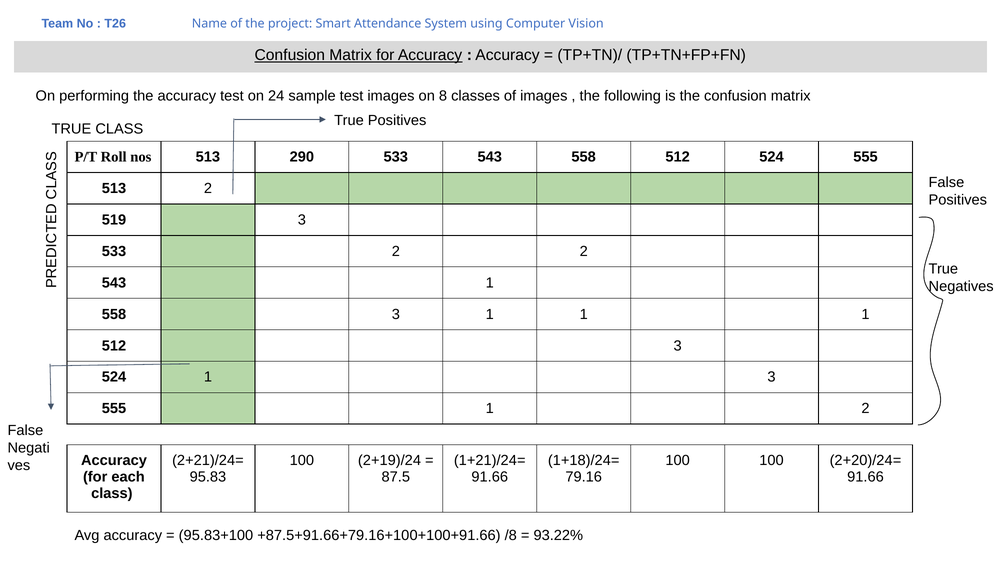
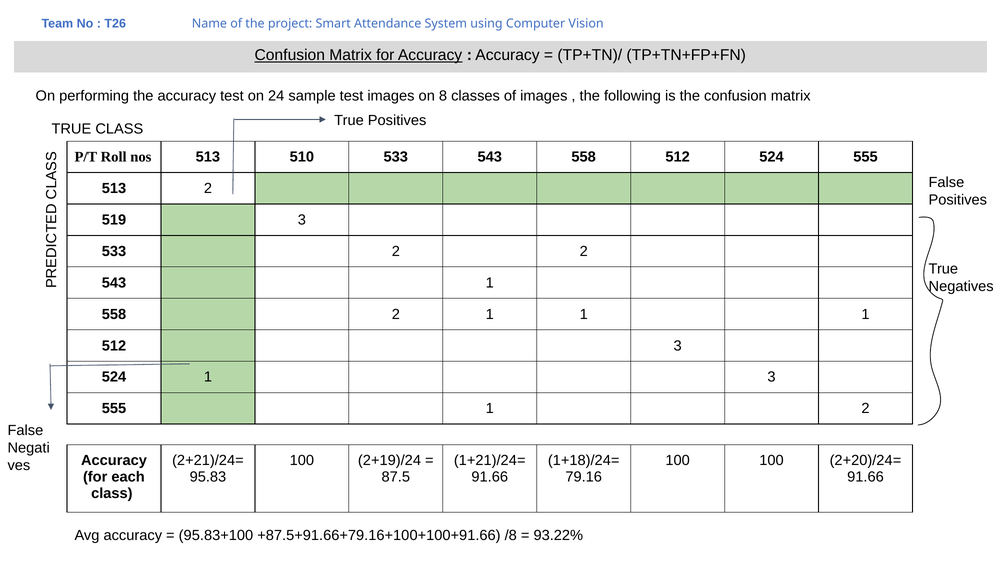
290: 290 -> 510 (302, 157)
558 3: 3 -> 2 (396, 314)
